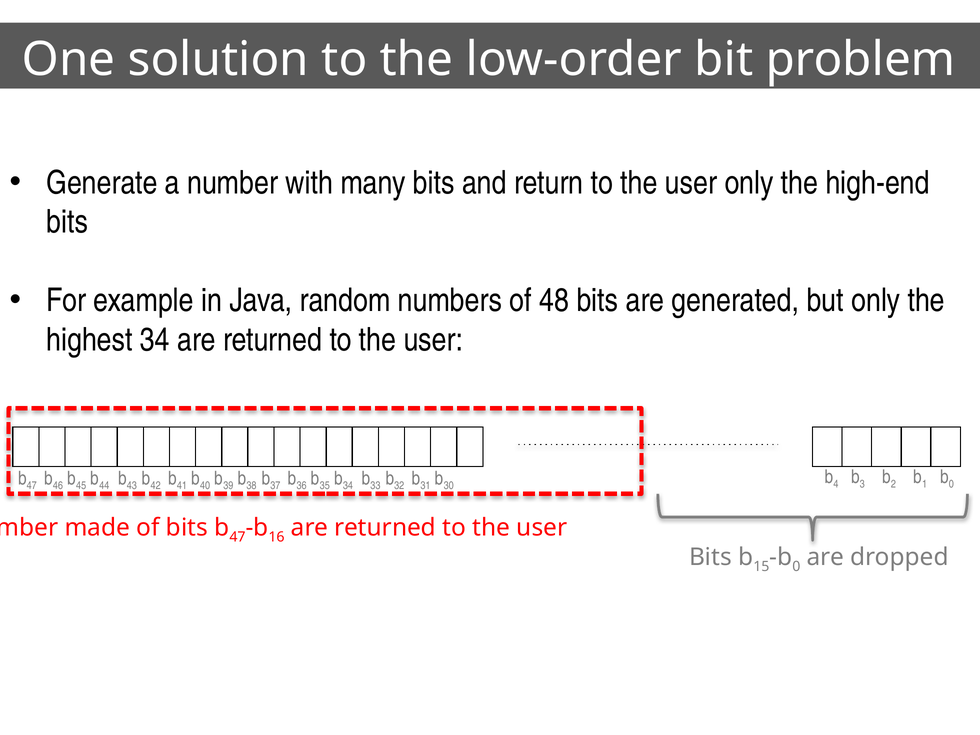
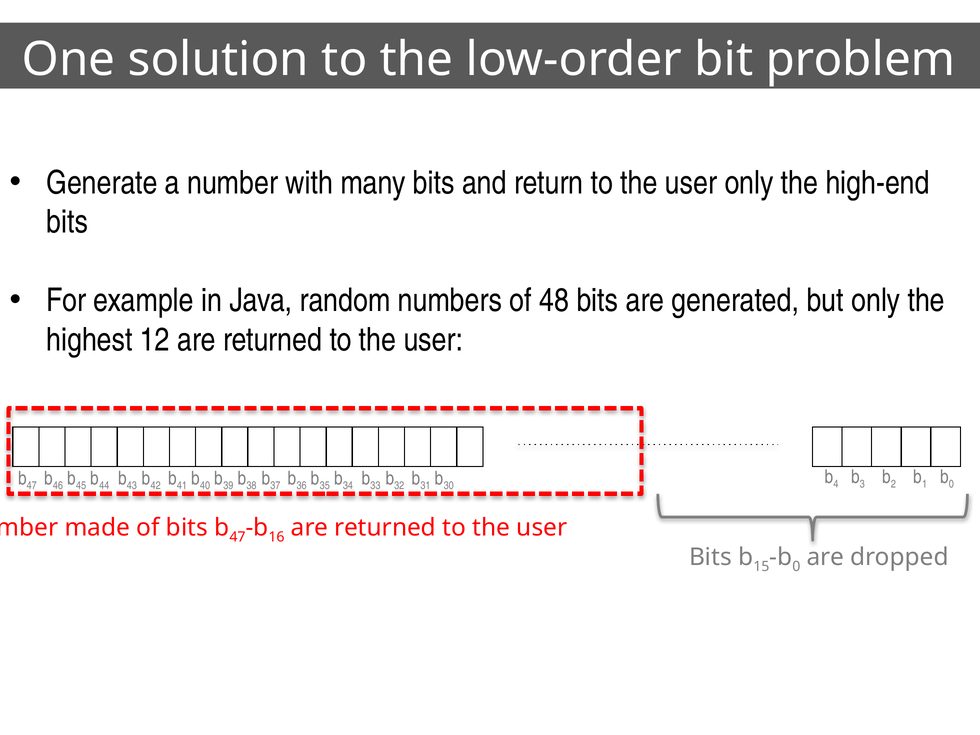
highest 34: 34 -> 12 (155, 340)
